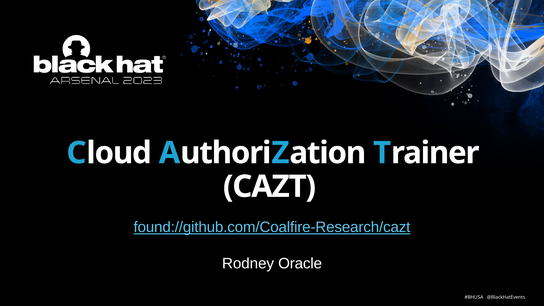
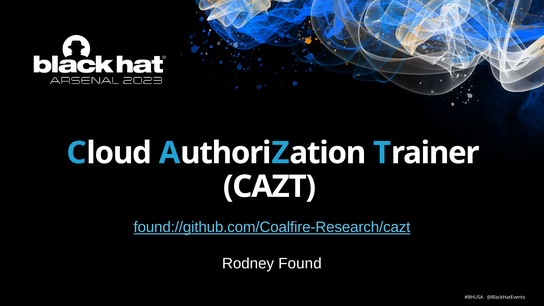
Oracle: Oracle -> Found (300, 263)
